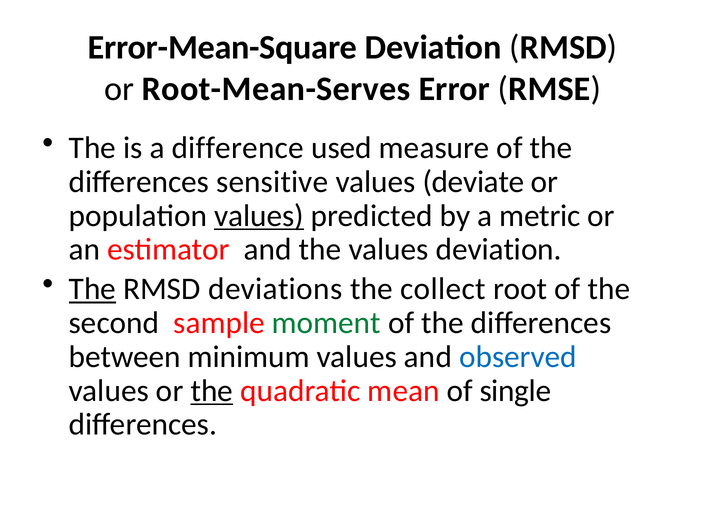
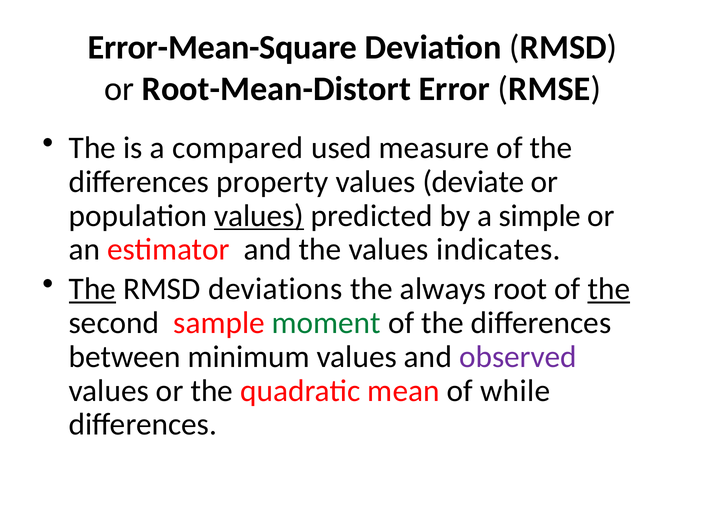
Root-Mean-Serves: Root-Mean-Serves -> Root-Mean-Distort (276, 89)
difference: difference -> compared (238, 148)
sensitive: sensitive -> property (272, 182)
metric: metric -> simple (540, 216)
values deviation: deviation -> indicates (499, 249)
collect: collect -> always (443, 289)
the underline: none -> present (609, 289)
observed colour: blue -> purple (518, 357)
the underline: present -> none (212, 391)
single: single -> while (515, 391)
